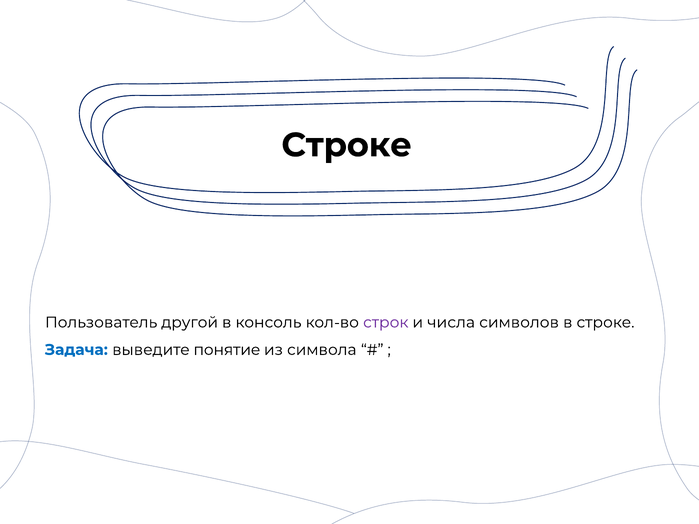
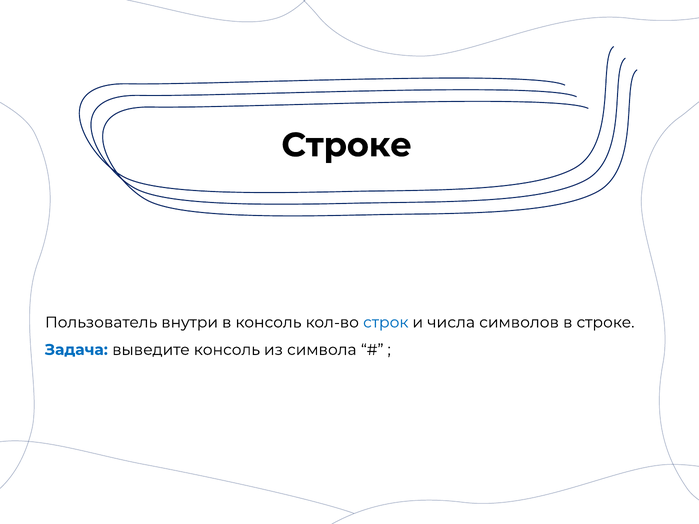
другой: другой -> внутри (190, 323)
строк colour: purple -> blue (386, 323)
выведите понятие: понятие -> консоль (227, 350)
